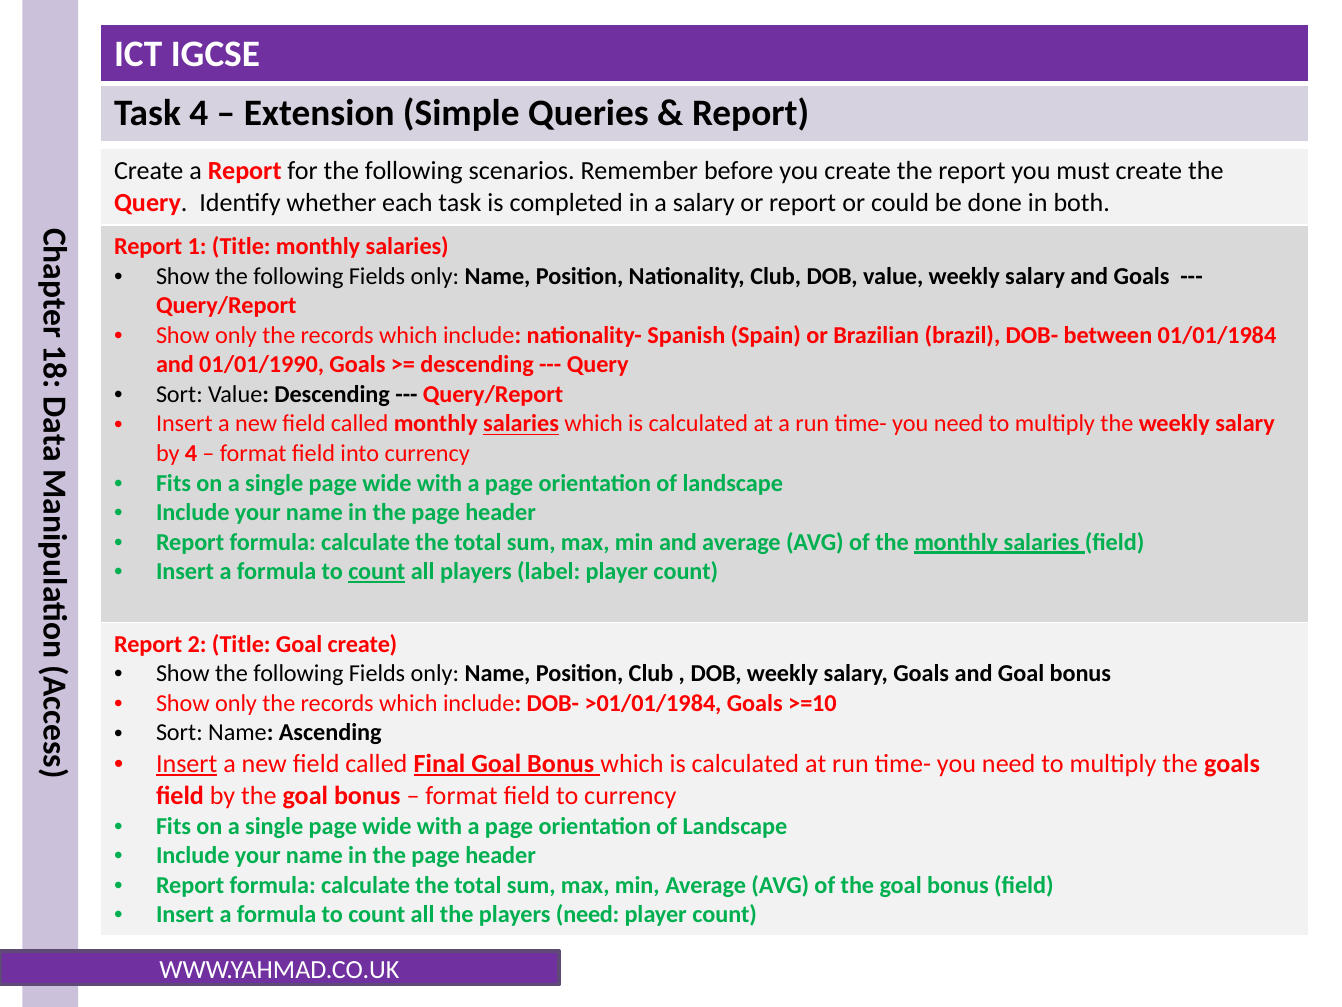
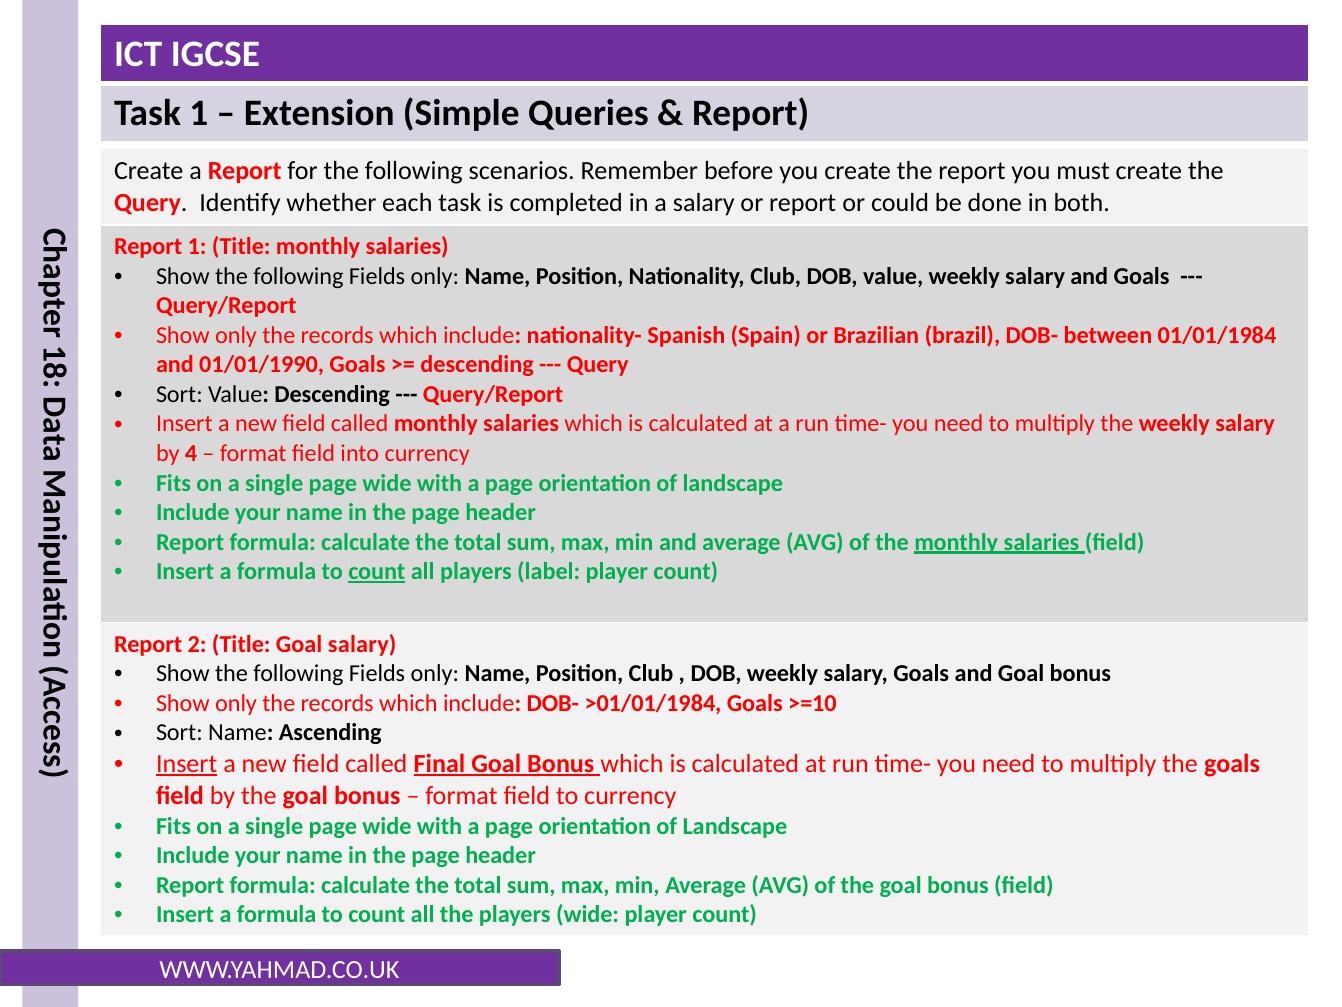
Task 4: 4 -> 1 (199, 113)
salaries underline: present -> none (521, 424)
Goal create: create -> salary (362, 644)
players need: need -> wide (588, 914)
